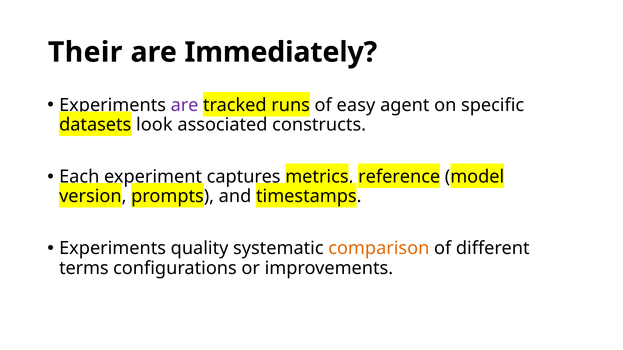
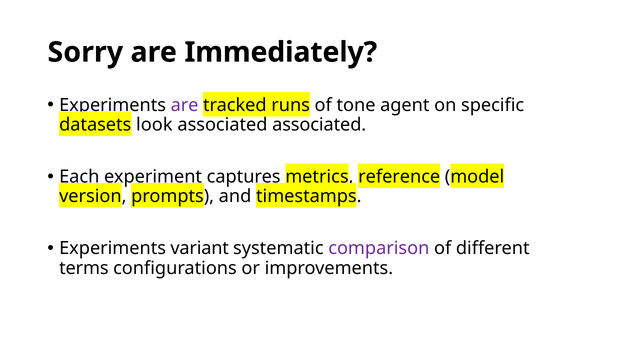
Their: Their -> Sorry (85, 52)
easy: easy -> tone (356, 105)
associated constructs: constructs -> associated (319, 125)
quality: quality -> variant (200, 249)
comparison colour: orange -> purple (379, 249)
